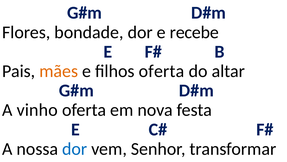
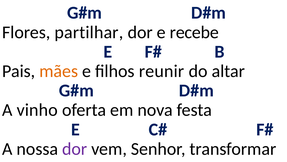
bondade: bondade -> partilhar (89, 32)
filhos oferta: oferta -> reunir (162, 71)
dor colour: blue -> purple (75, 148)
